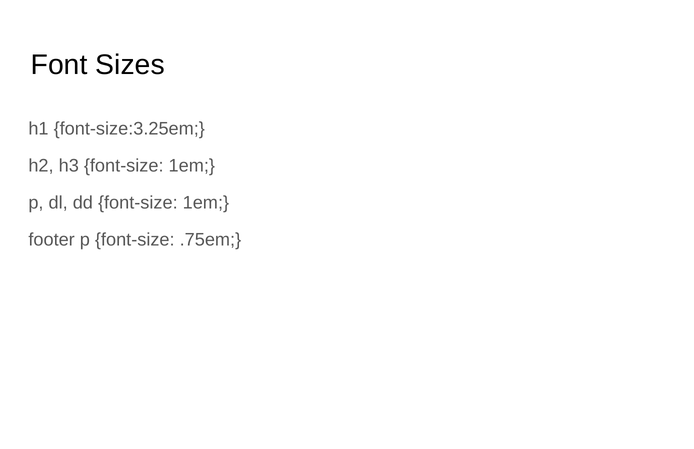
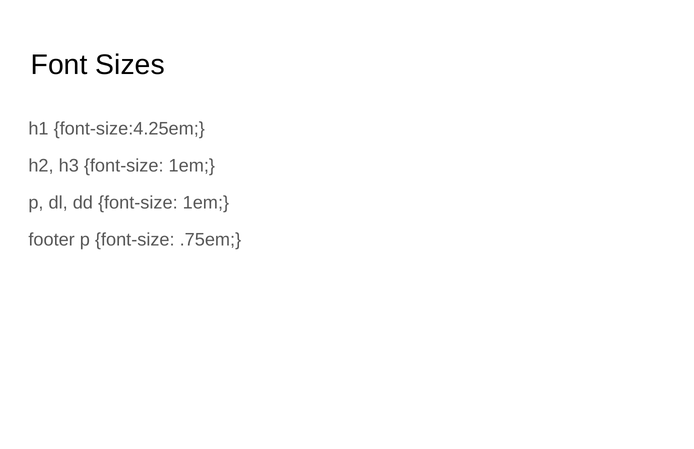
font-size:3.25em: font-size:3.25em -> font-size:4.25em (129, 129)
